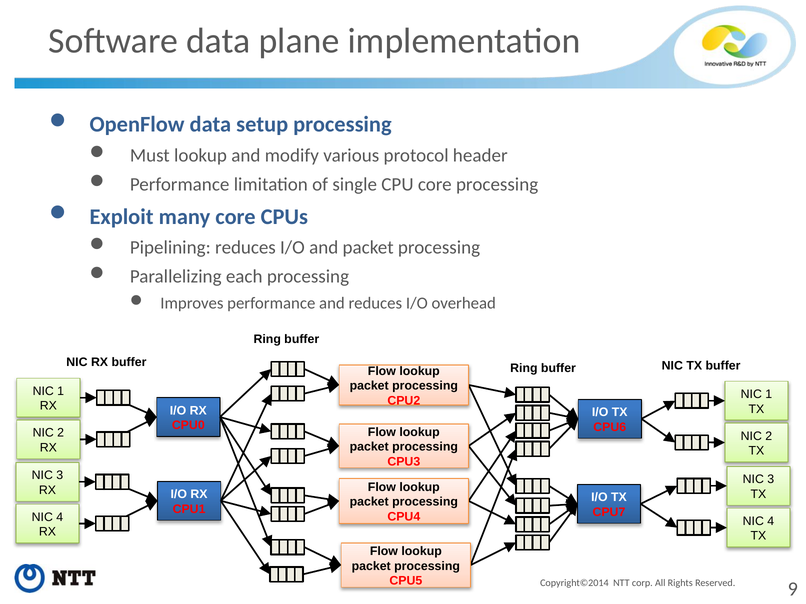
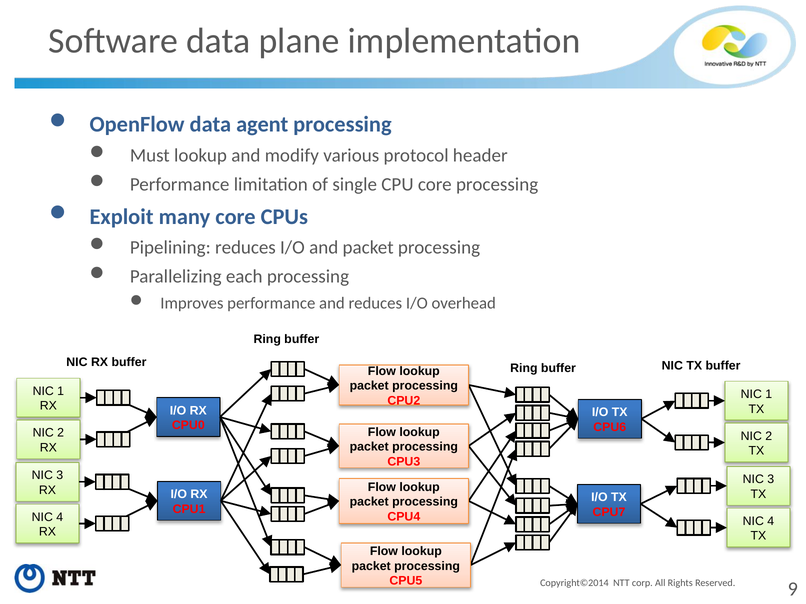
setup: setup -> agent (262, 125)
